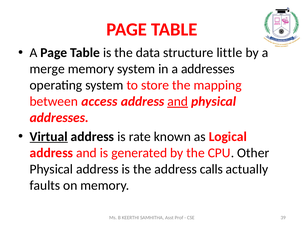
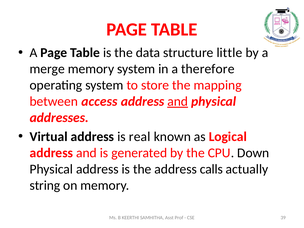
a addresses: addresses -> therefore (208, 69)
Virtual underline: present -> none (49, 137)
rate: rate -> real (140, 137)
Other: Other -> Down (253, 153)
faults: faults -> string (45, 185)
